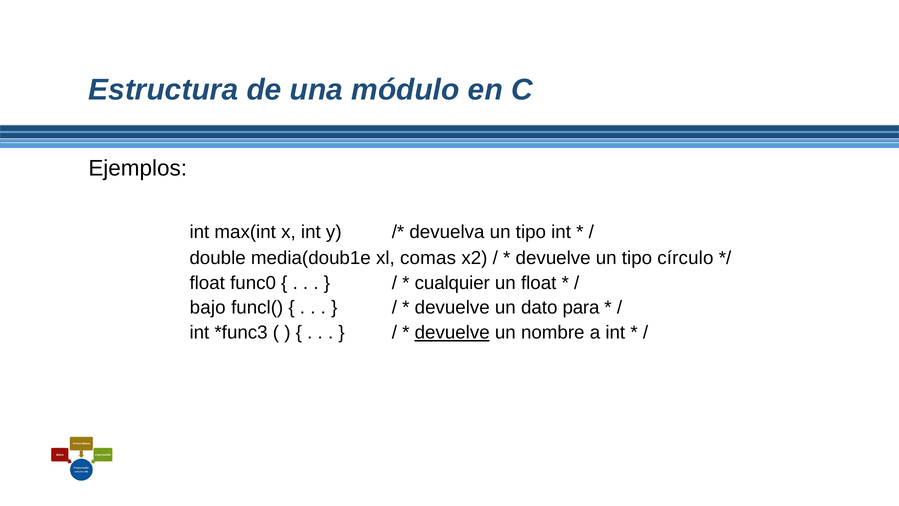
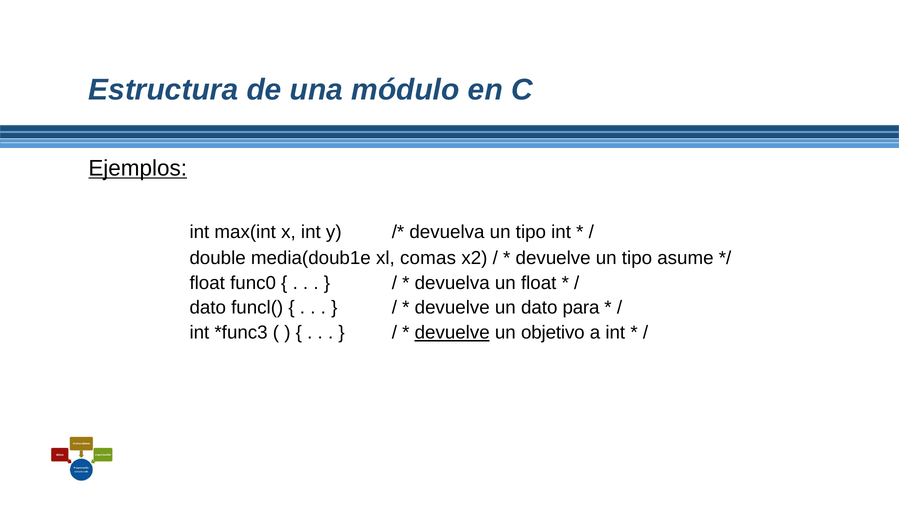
Ejemplos underline: none -> present (138, 168)
círculo: círculo -> asume (685, 258)
cualquier: cualquier -> devuelva (452, 283)
bajo: bajo -> dato (208, 308)
nombre: nombre -> objetivo (553, 332)
